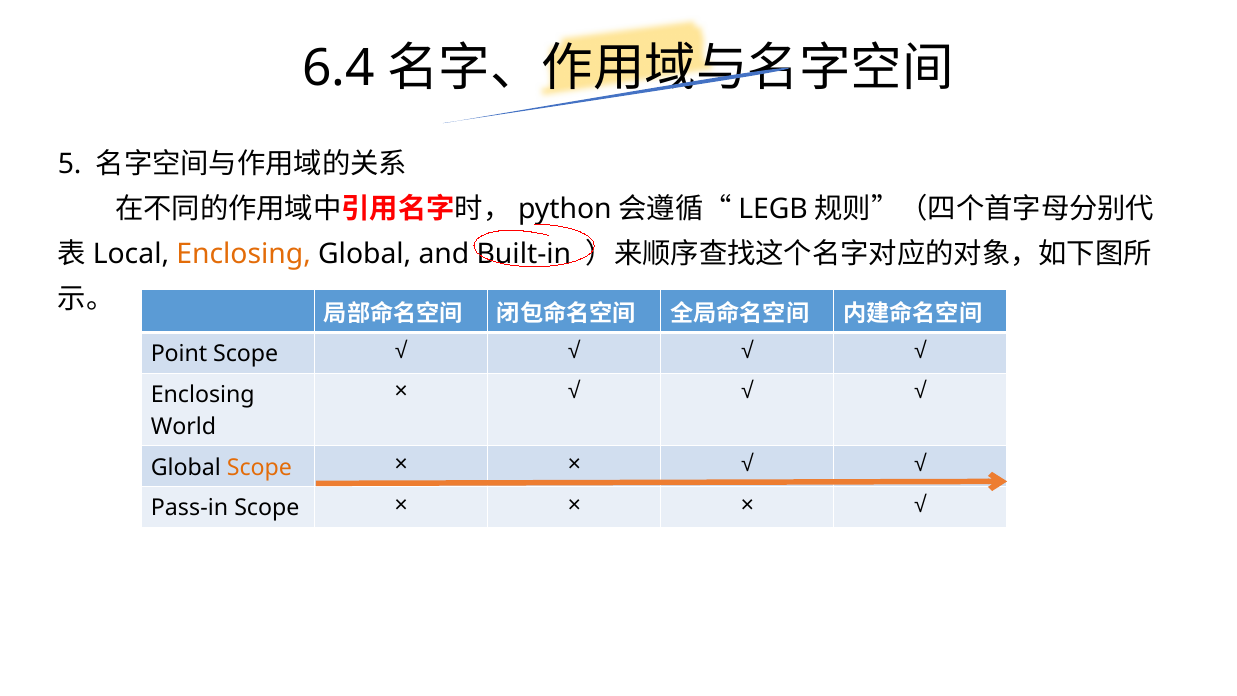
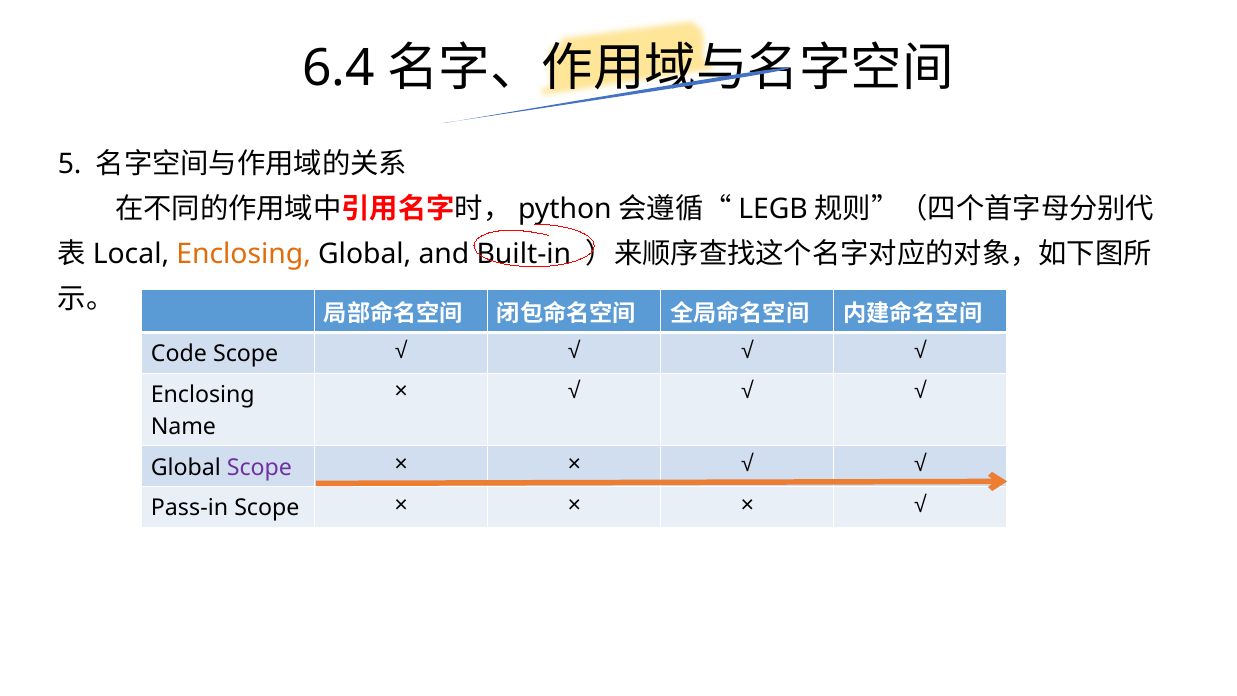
Point: Point -> Code (179, 354)
World: World -> Name (183, 426)
Scope colour: orange -> purple (259, 467)
